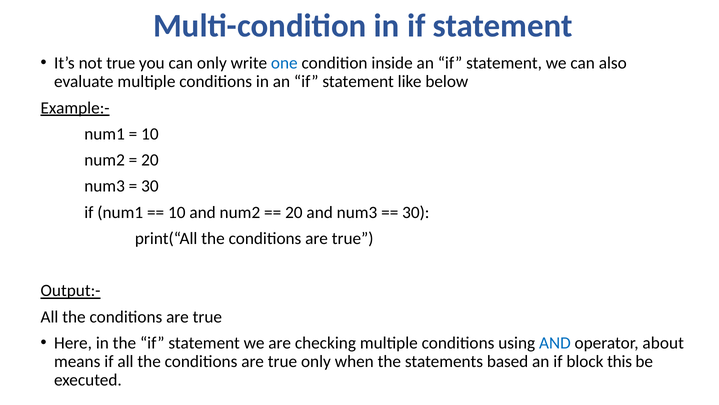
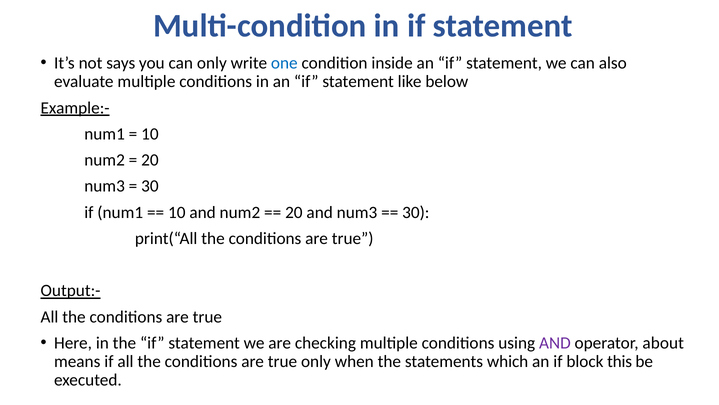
not true: true -> says (121, 63)
AND colour: blue -> purple (555, 342)
based: based -> which (508, 361)
